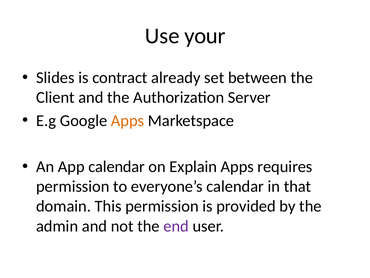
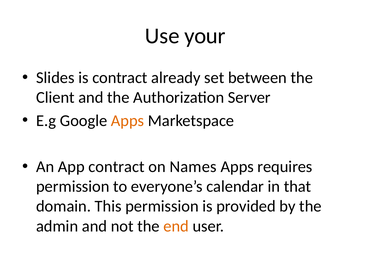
App calendar: calendar -> contract (117, 166)
Explain: Explain -> Names (193, 166)
end colour: purple -> orange (176, 226)
